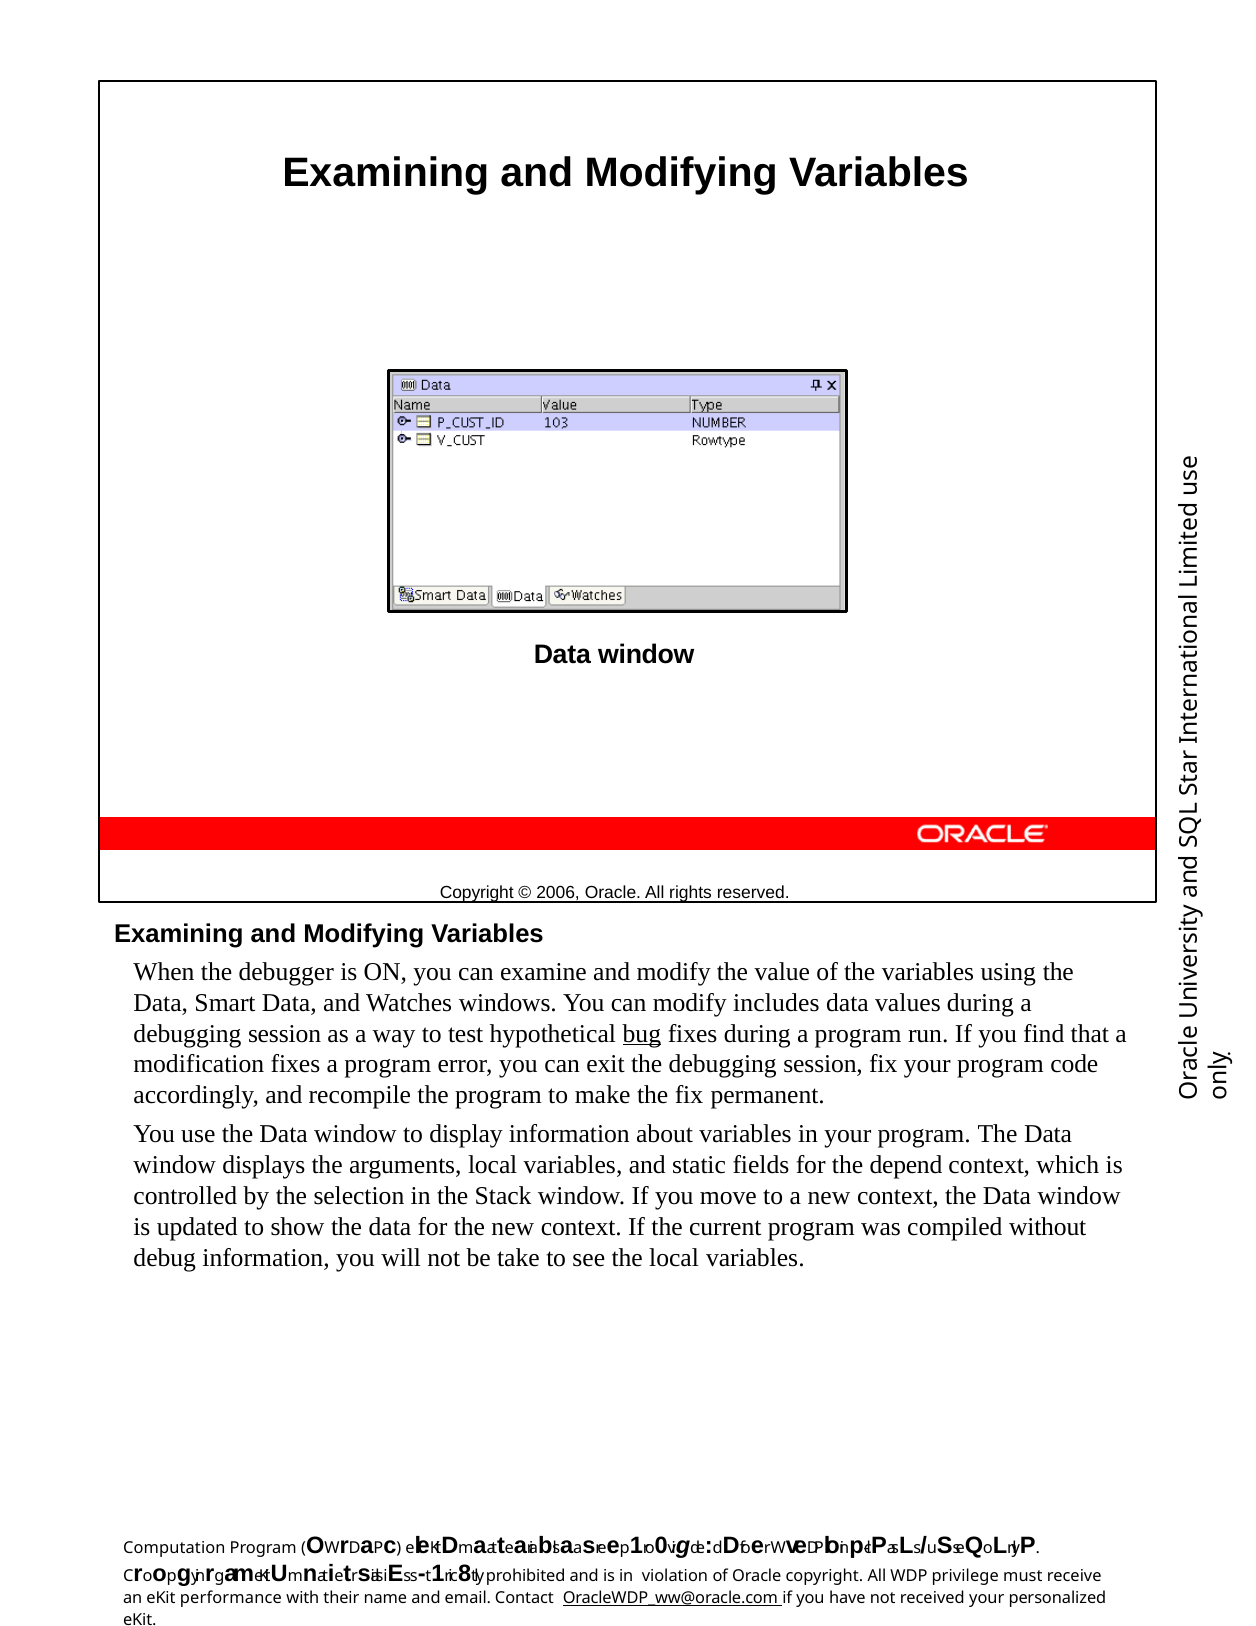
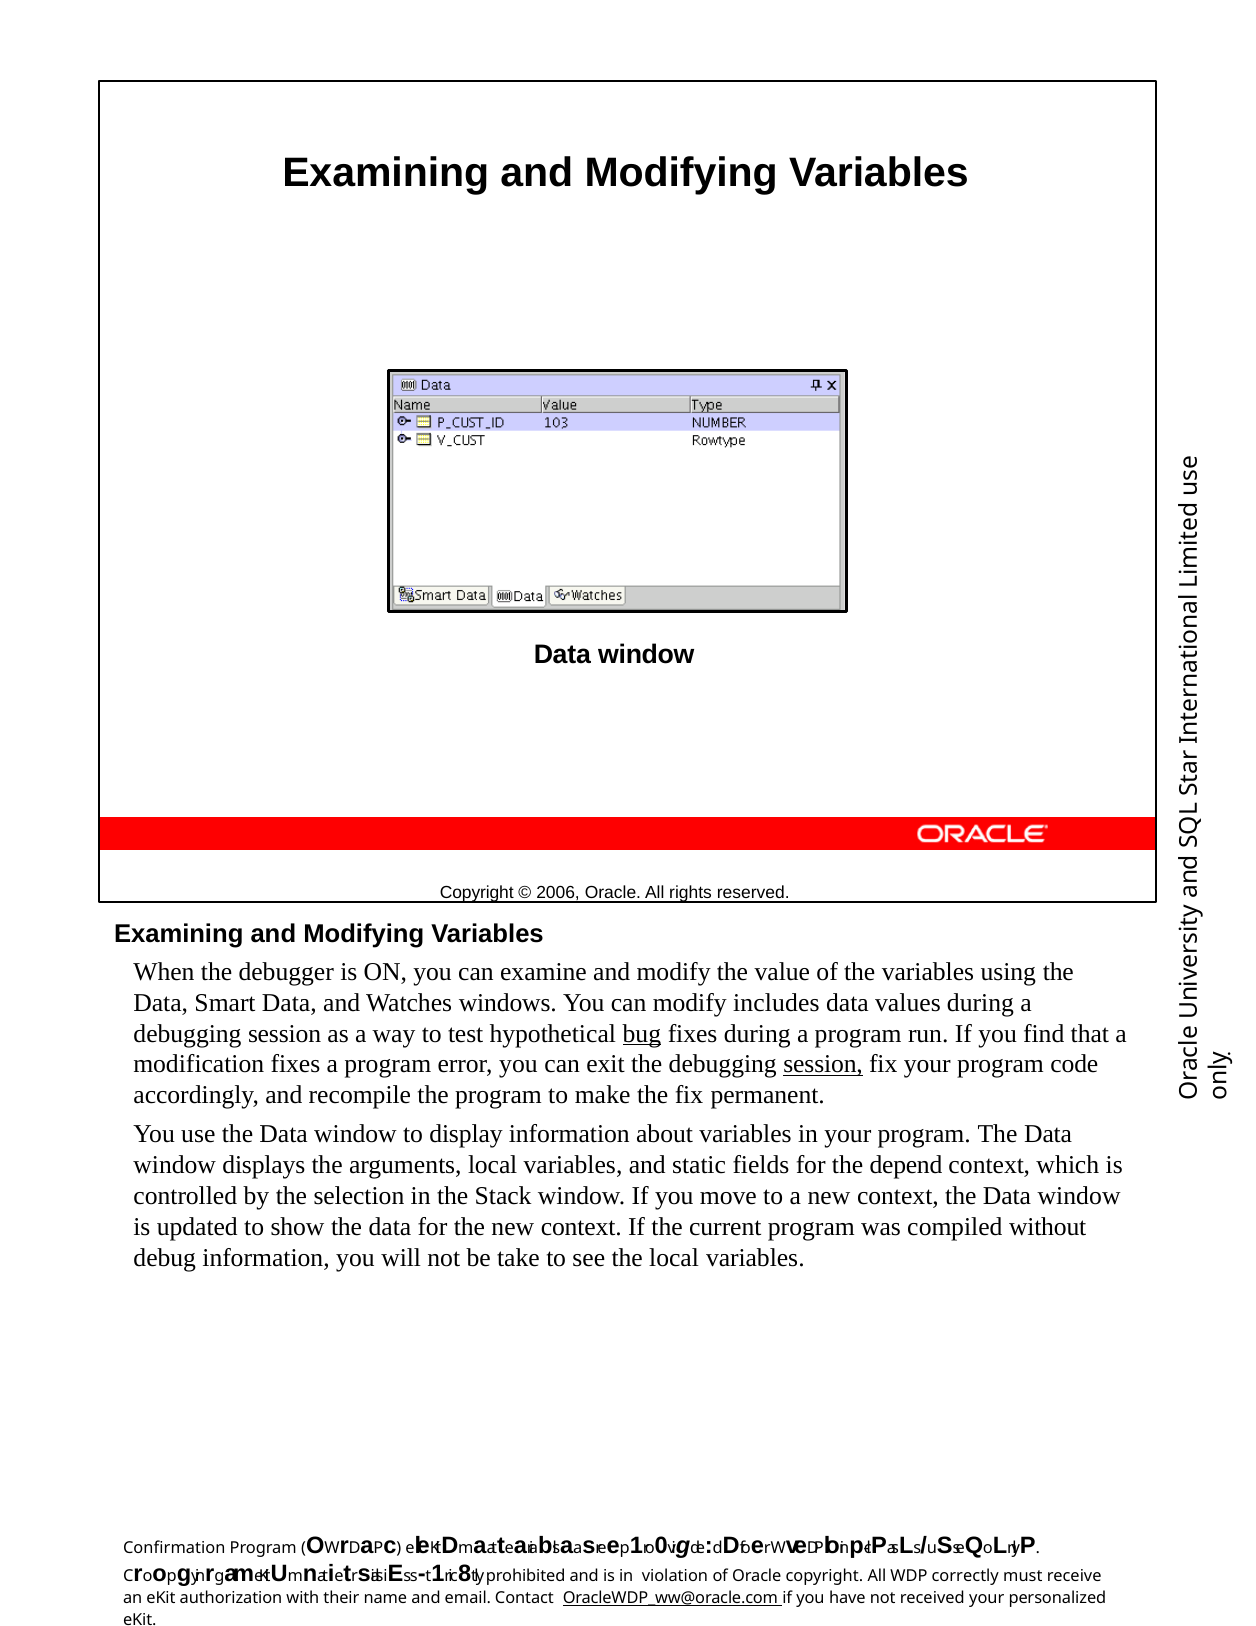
session underline: none -> present (823, 1064)
Computation: Computation -> Confirmation (174, 1548)
privilege: privilege -> correctly (965, 1576)
performance: performance -> authorization (231, 1598)
